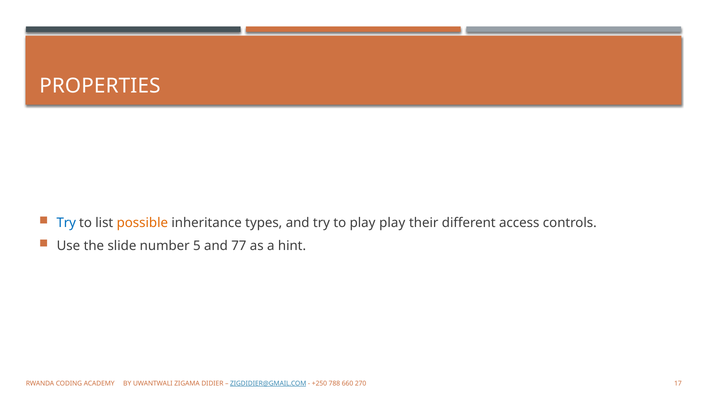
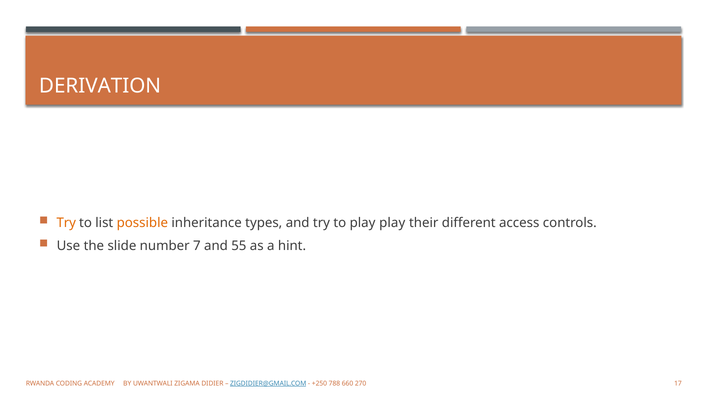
PROPERTIES: PROPERTIES -> DERIVATION (100, 86)
Try colour: blue -> orange (66, 223)
5: 5 -> 7 (197, 246)
77: 77 -> 55 (239, 246)
